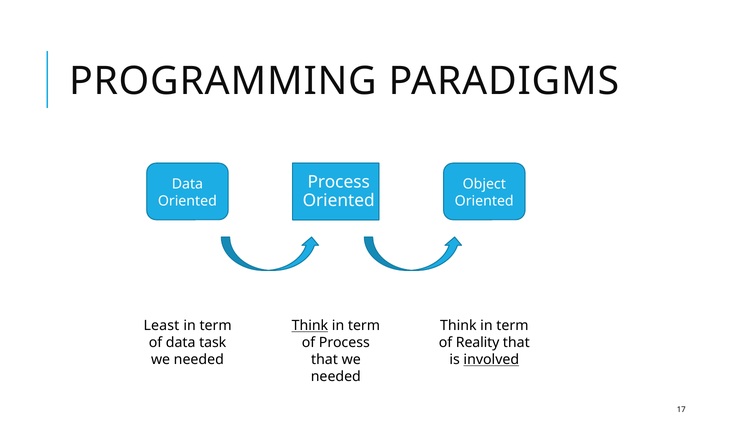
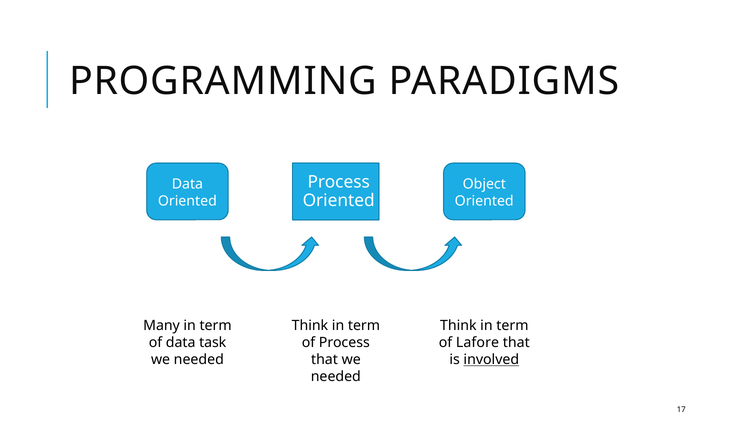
Least: Least -> Many (162, 325)
Think underline: present -> none (310, 325)
Reality: Reality -> Lafore (477, 342)
